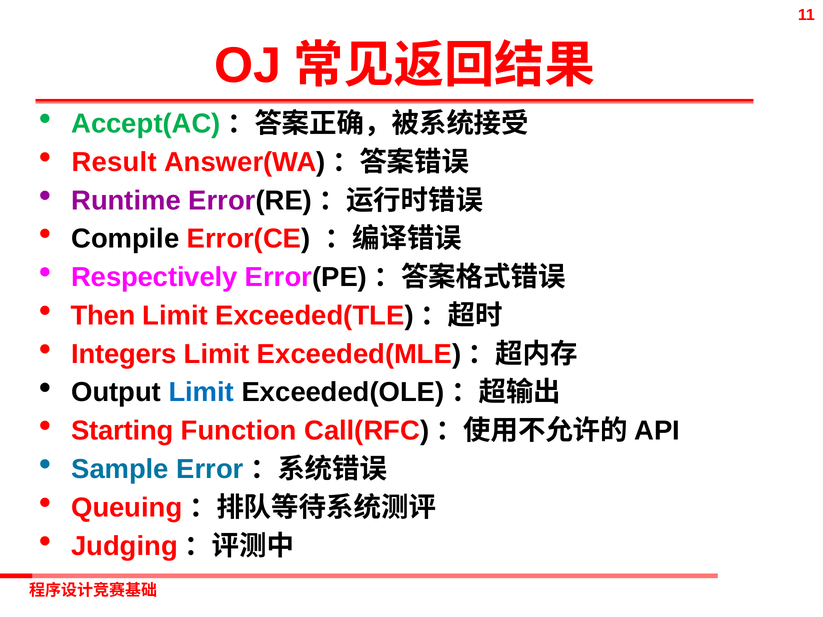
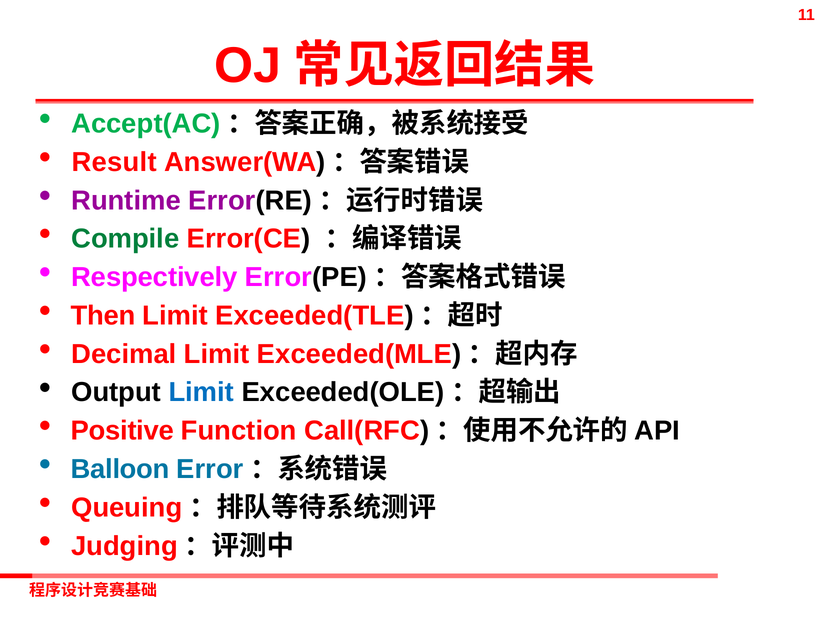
Compile colour: black -> green (125, 239)
Integers: Integers -> Decimal (124, 354)
Starting: Starting -> Positive (122, 431)
Sample: Sample -> Balloon (120, 469)
